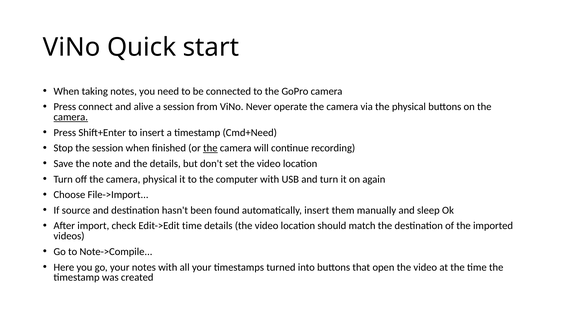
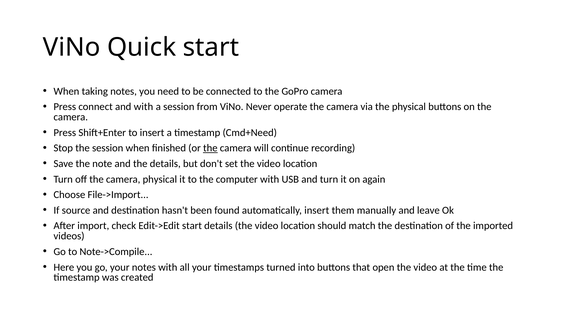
and alive: alive -> with (143, 107)
camera underline: present -> none (71, 117)
sleep: sleep -> leave (428, 210)
Edit->Edit time: time -> start (192, 226)
